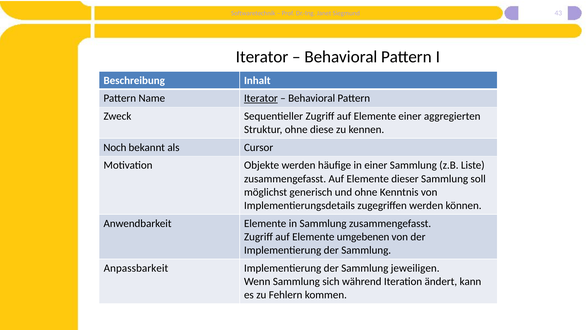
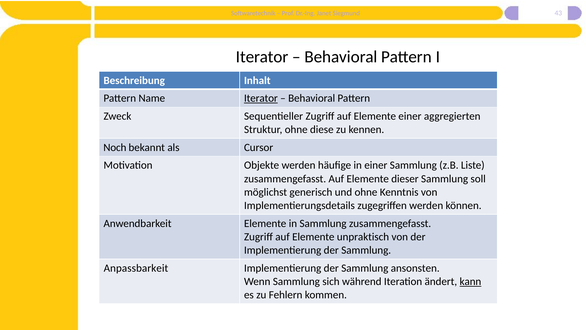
umgebenen: umgebenen -> unpraktisch (363, 237)
jeweiligen: jeweiligen -> ansonsten (415, 268)
kann underline: none -> present (470, 281)
